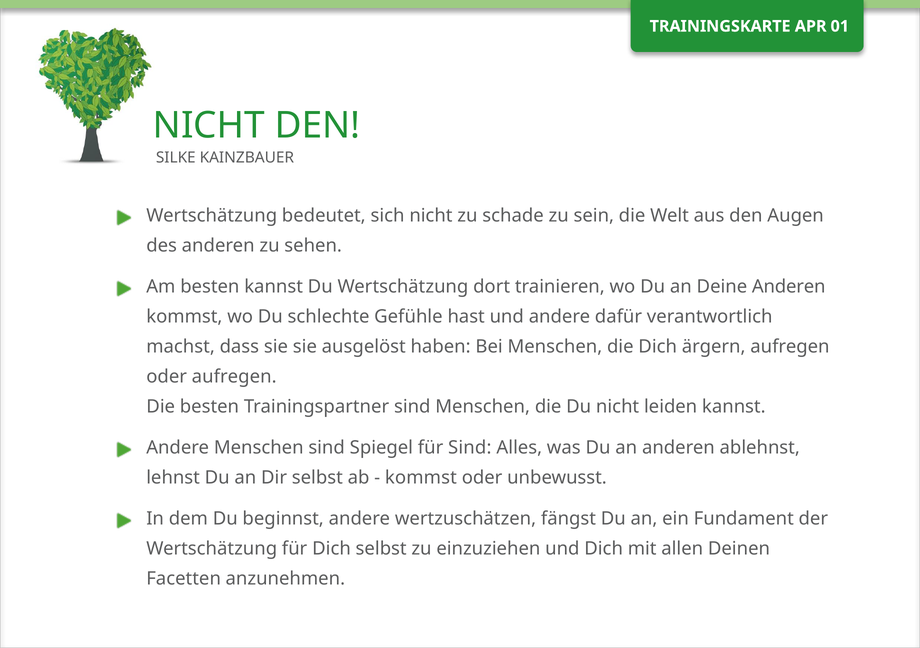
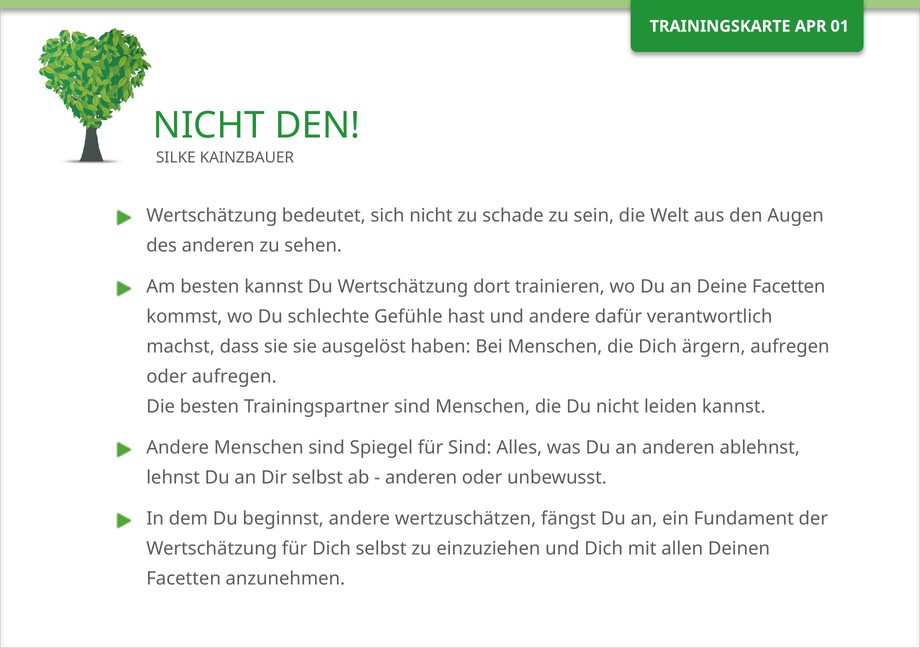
Deine Anderen: Anderen -> Facetten (789, 287)
kommst: kommst -> anderen (421, 478)
